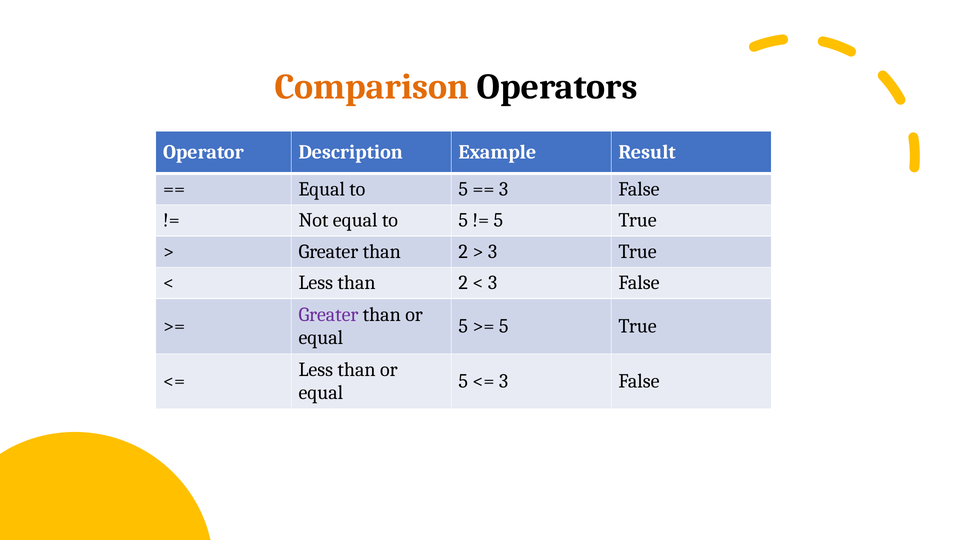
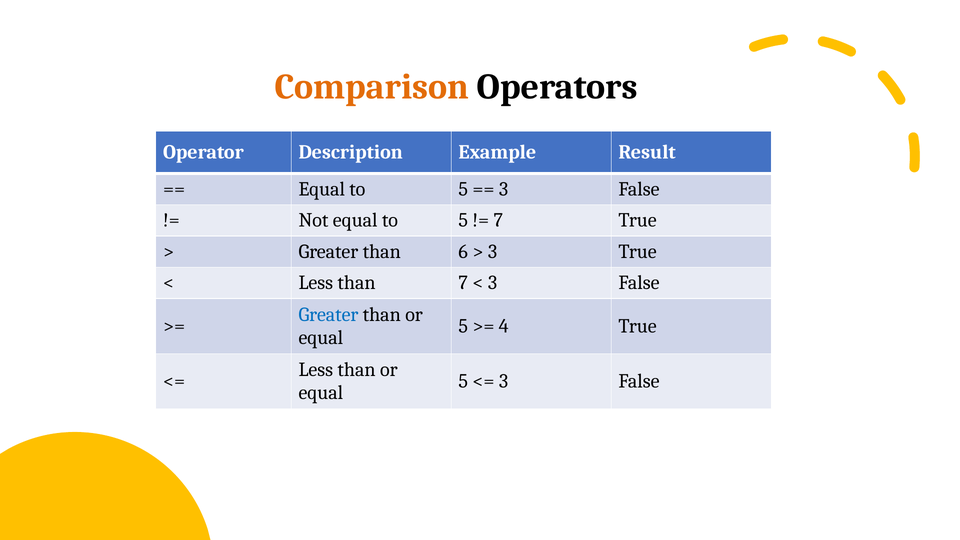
5: 5 -> 7 (498, 220)
Greater than 2: 2 -> 6 (463, 252)
Less than 2: 2 -> 7 (463, 283)
Greater colour: purple -> blue (328, 314)
5: 5 -> 4 (504, 326)
